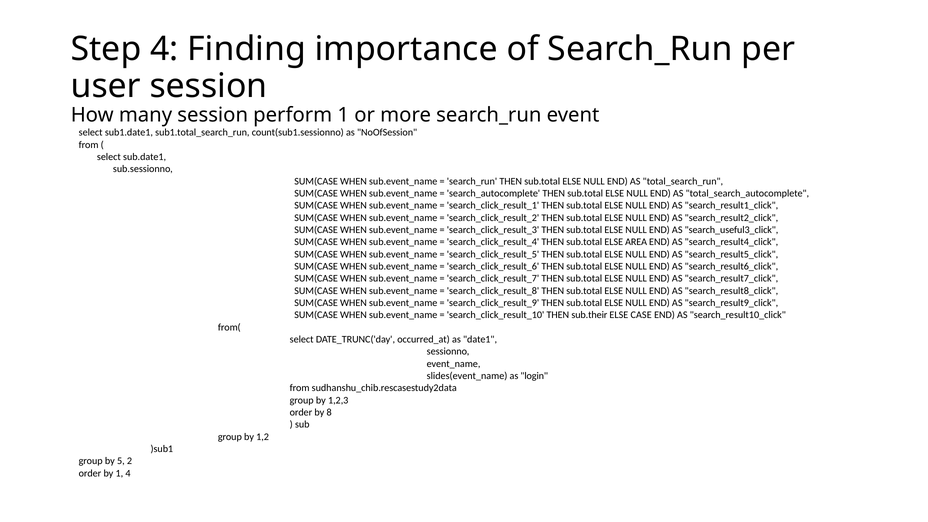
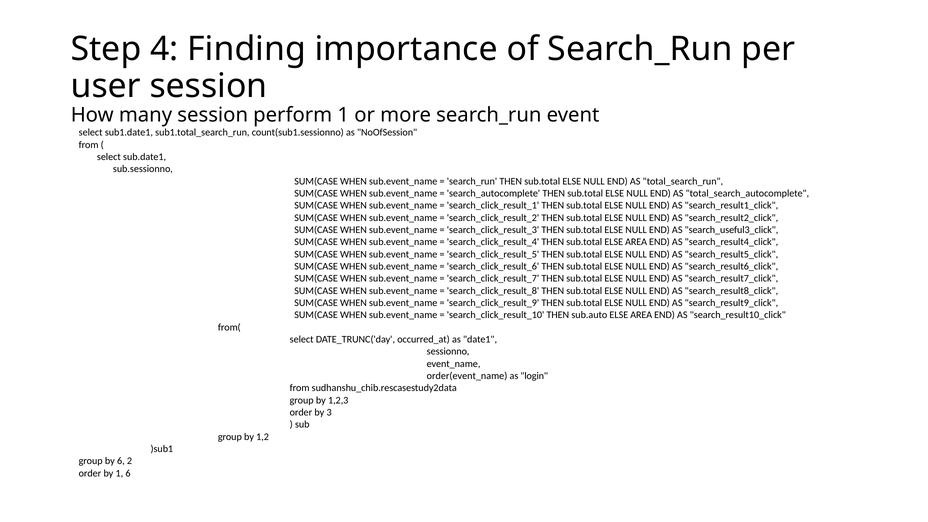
sub.their: sub.their -> sub.auto (589, 315)
CASE: CASE -> AREA (641, 315)
slides(event_name: slides(event_name -> order(event_name (467, 376)
8: 8 -> 3 (329, 412)
by 5: 5 -> 6 (121, 461)
1 4: 4 -> 6 (128, 473)
